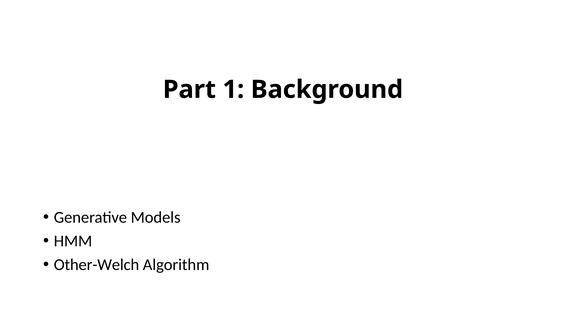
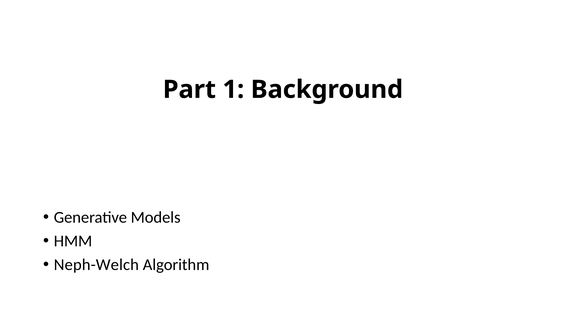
Other-Welch: Other-Welch -> Neph-Welch (96, 265)
